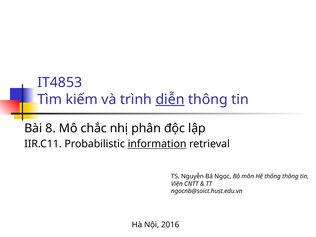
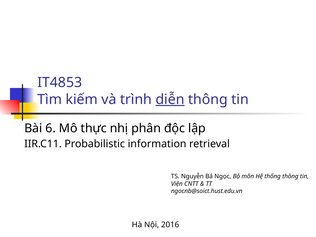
8: 8 -> 6 (51, 128)
chắc: chắc -> thực (94, 128)
information underline: present -> none (157, 144)
